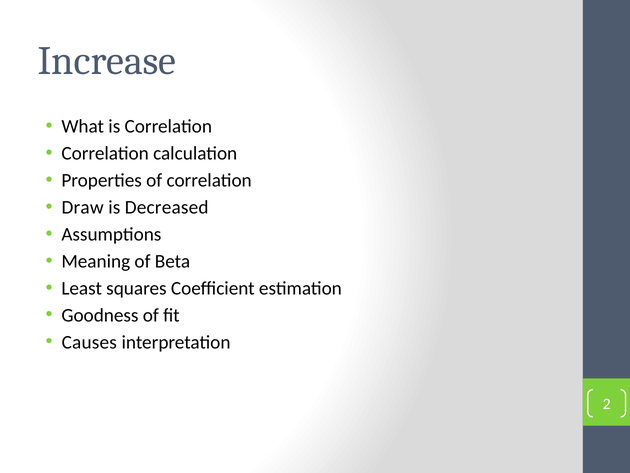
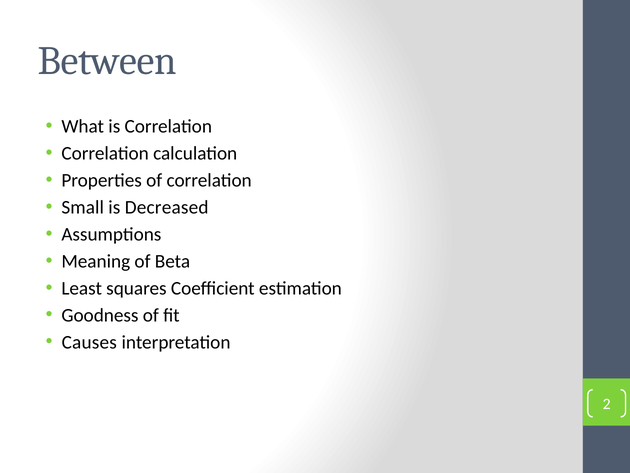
Increase: Increase -> Between (107, 61)
Draw: Draw -> Small (83, 207)
